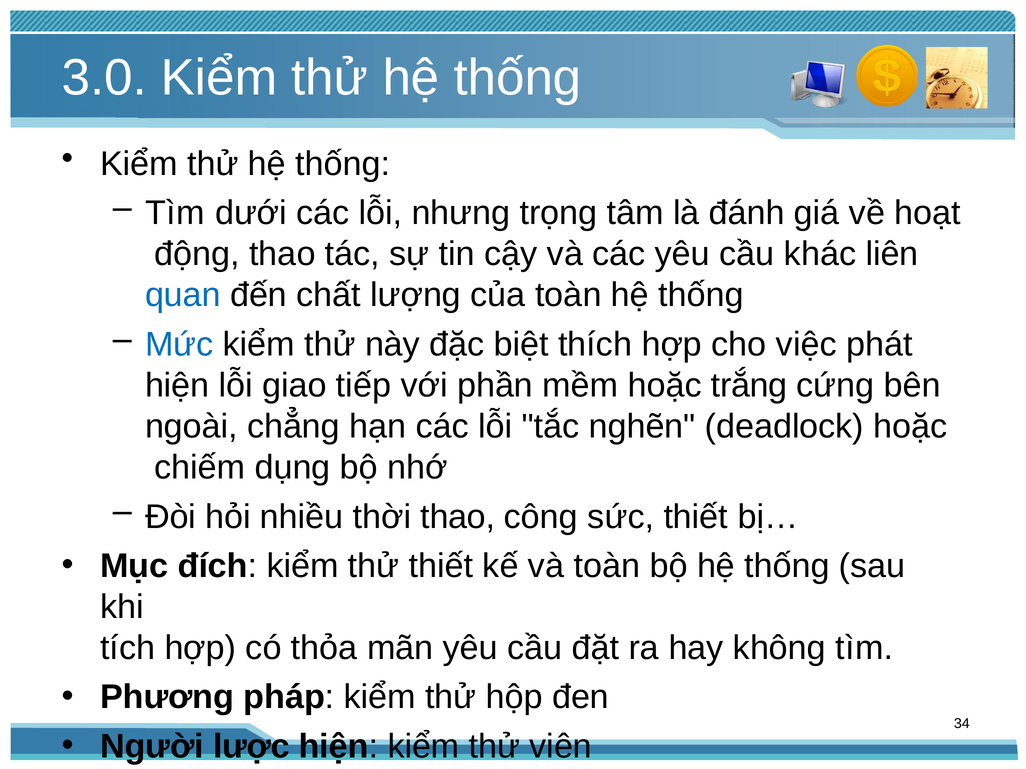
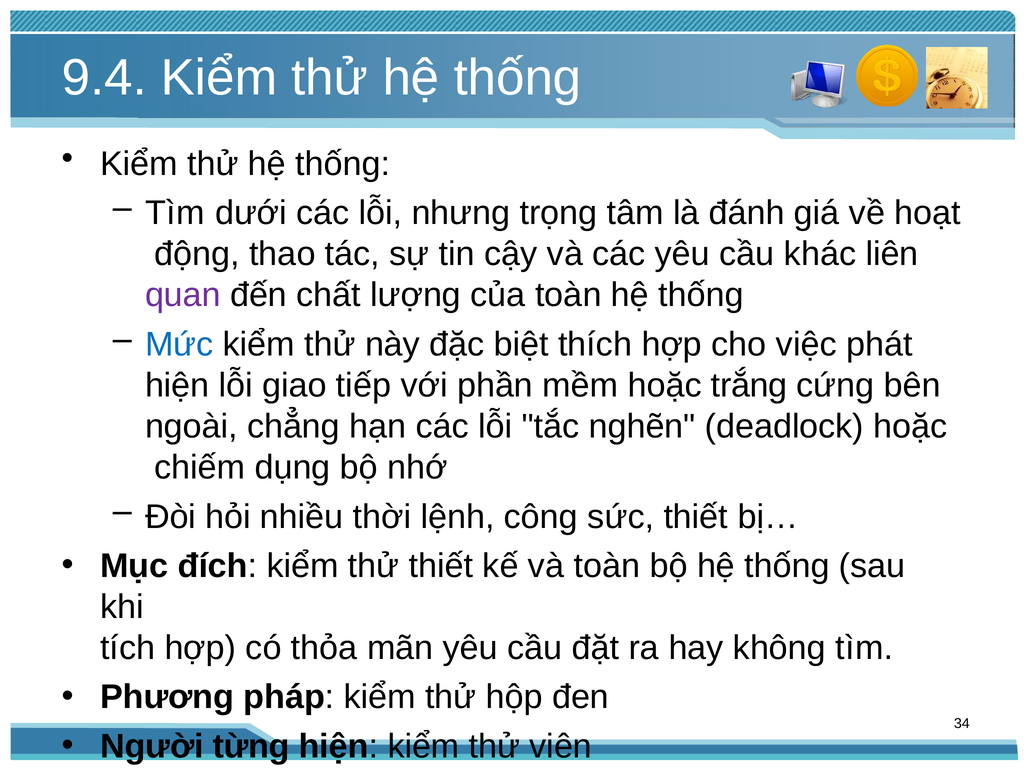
3.0: 3.0 -> 9.4 (104, 78)
quan colour: blue -> purple (183, 295)
thời thao: thao -> lệnh (458, 517)
lược: lược -> từng (251, 747)
